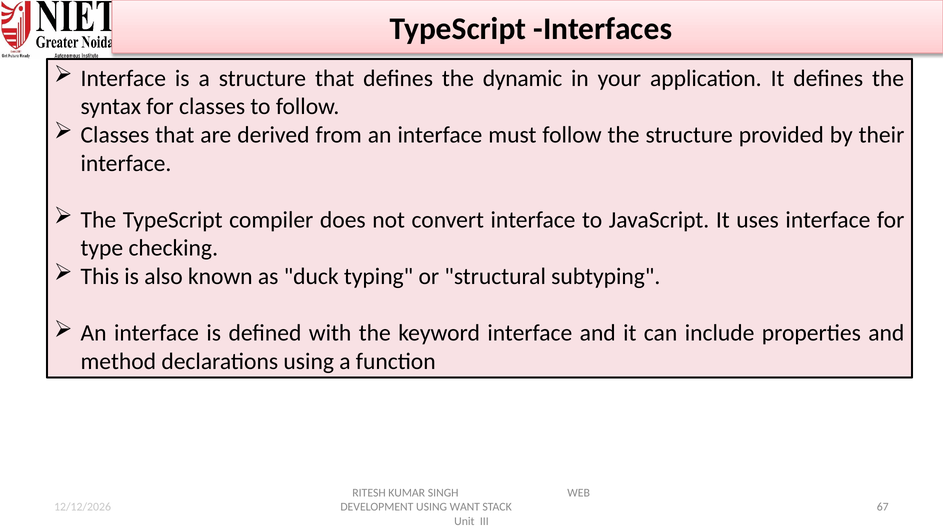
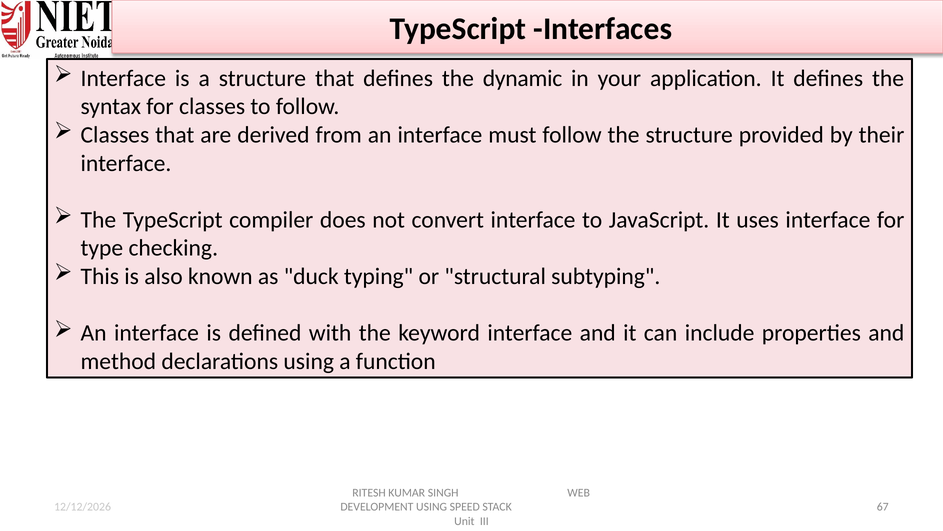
WANT: WANT -> SPEED (465, 507)
